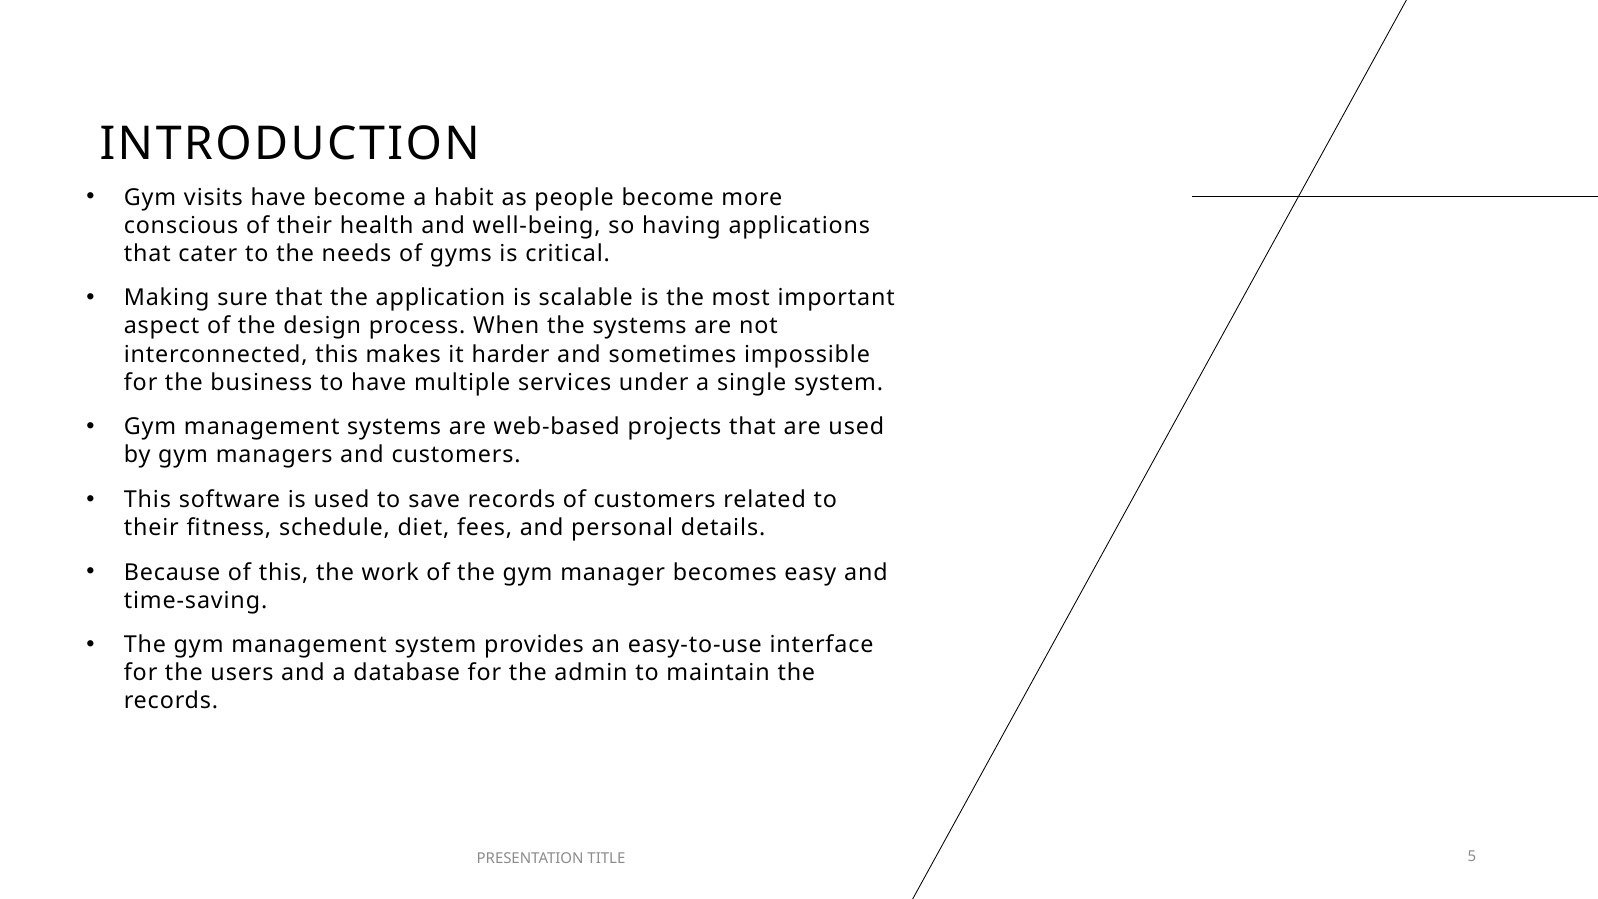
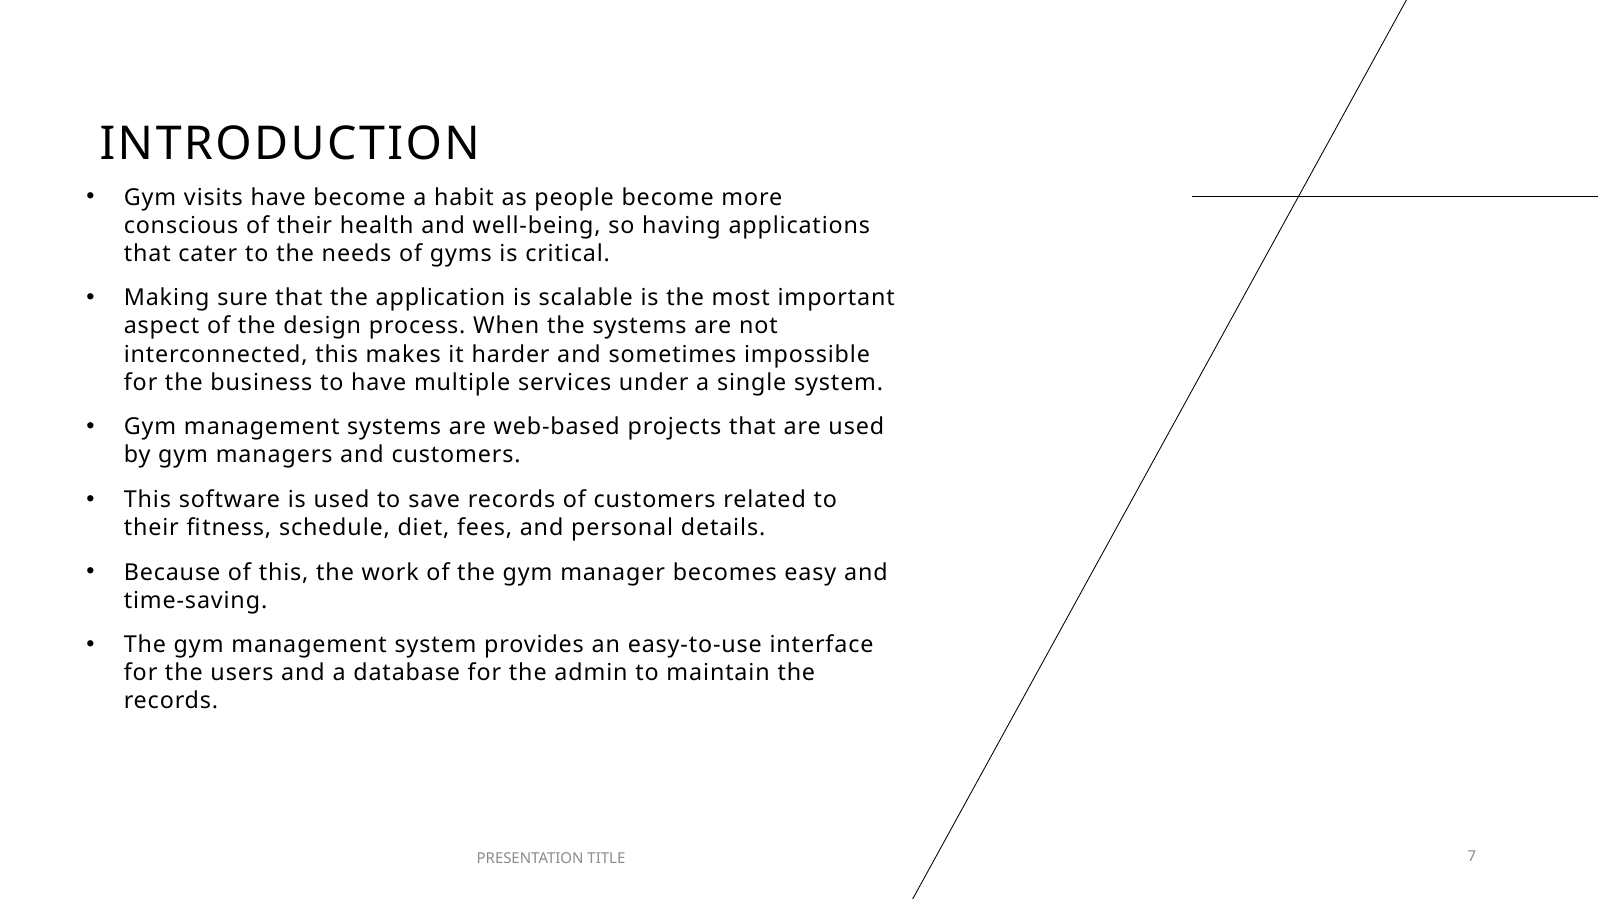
5: 5 -> 7 (1472, 857)
